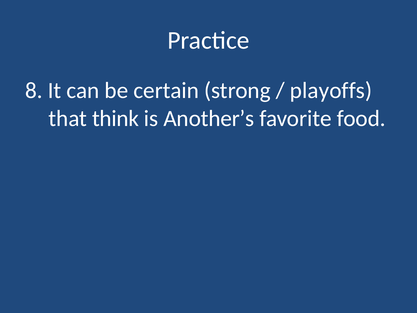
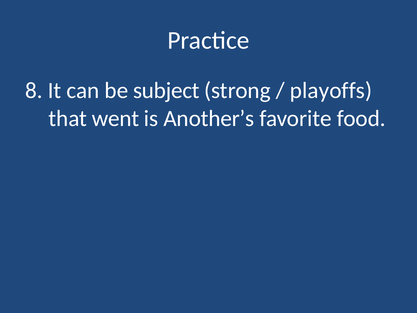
certain: certain -> subject (166, 91)
think: think -> went (116, 118)
